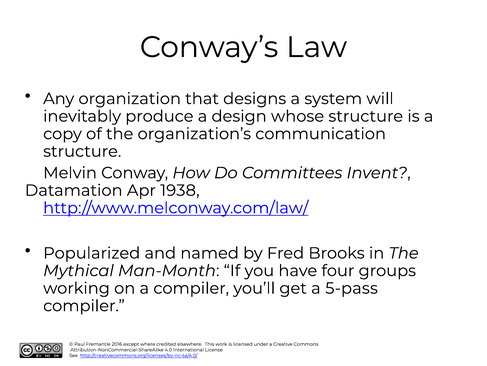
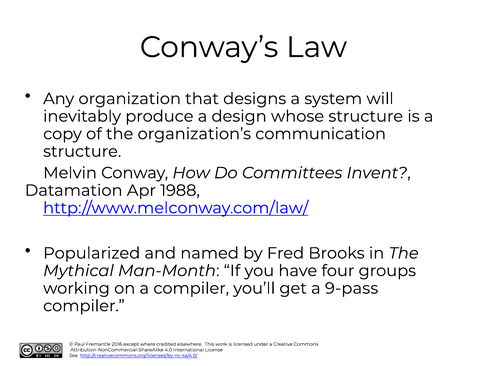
1938: 1938 -> 1988 (180, 190)
5-pass: 5-pass -> 9-pass (352, 288)
